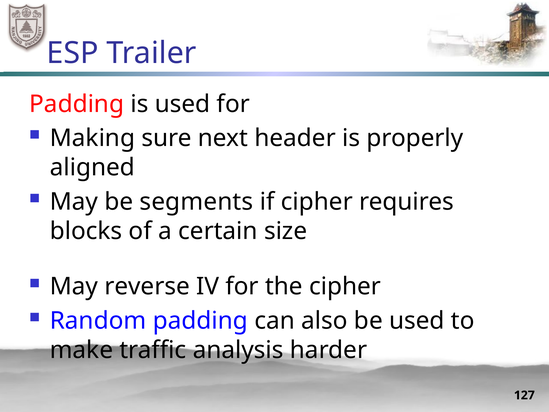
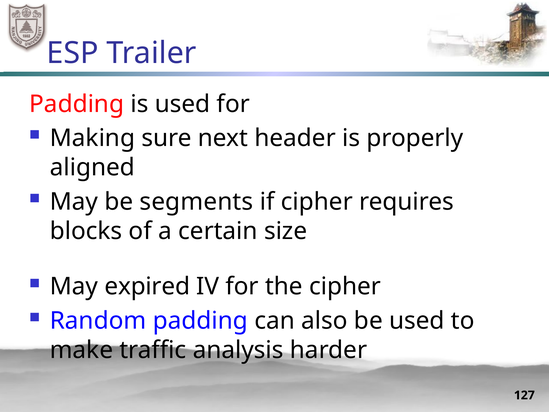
reverse: reverse -> expired (147, 286)
